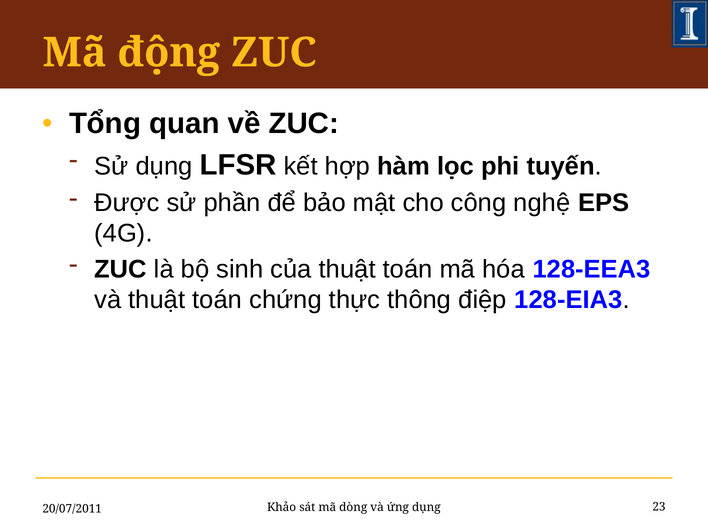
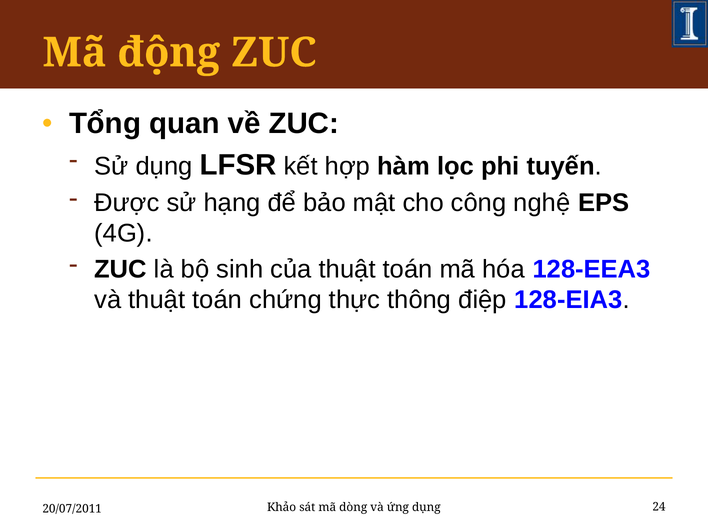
phần: phần -> hạng (232, 203)
23: 23 -> 24 (659, 507)
